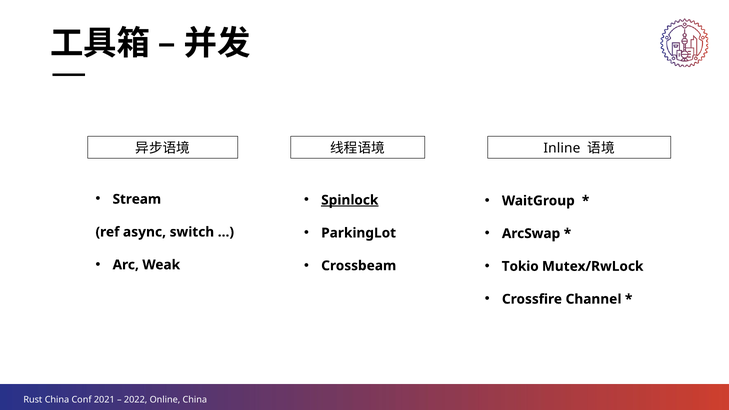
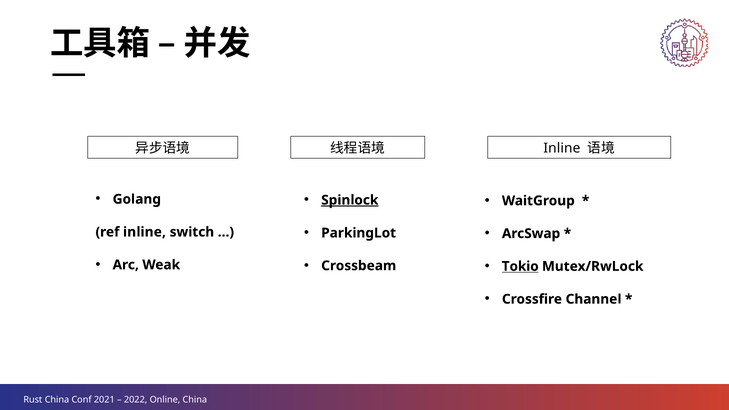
Stream: Stream -> Golang (137, 199)
ref async: async -> inline (144, 232)
Tokio underline: none -> present (520, 266)
